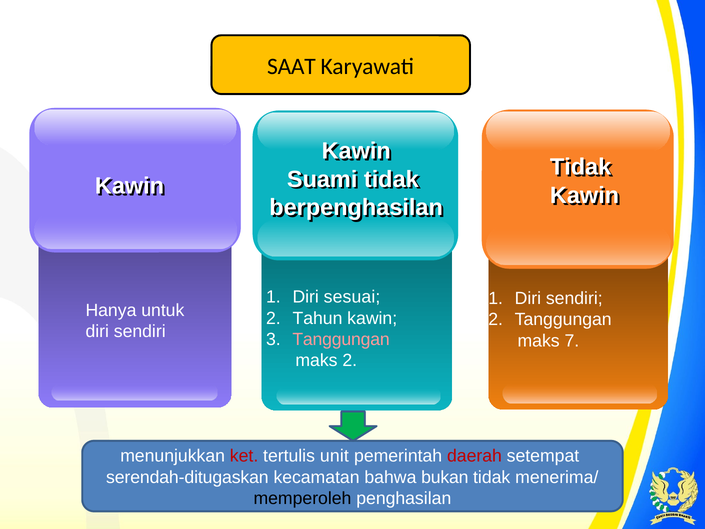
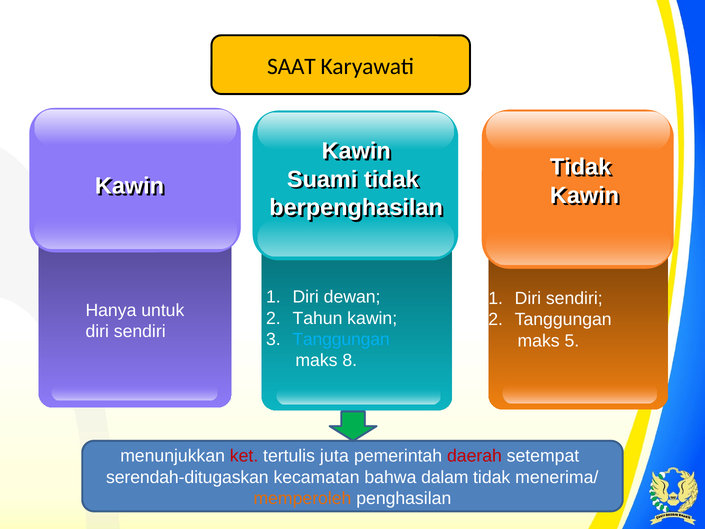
sesuai: sesuai -> dewan (352, 297)
Tanggungan colour: pink -> light blue (341, 339)
7: 7 -> 5 (572, 341)
maks 2: 2 -> 8 (350, 360)
unit: unit -> juta (334, 456)
bukan: bukan -> dalam (445, 477)
memperoleh colour: black -> orange (302, 498)
